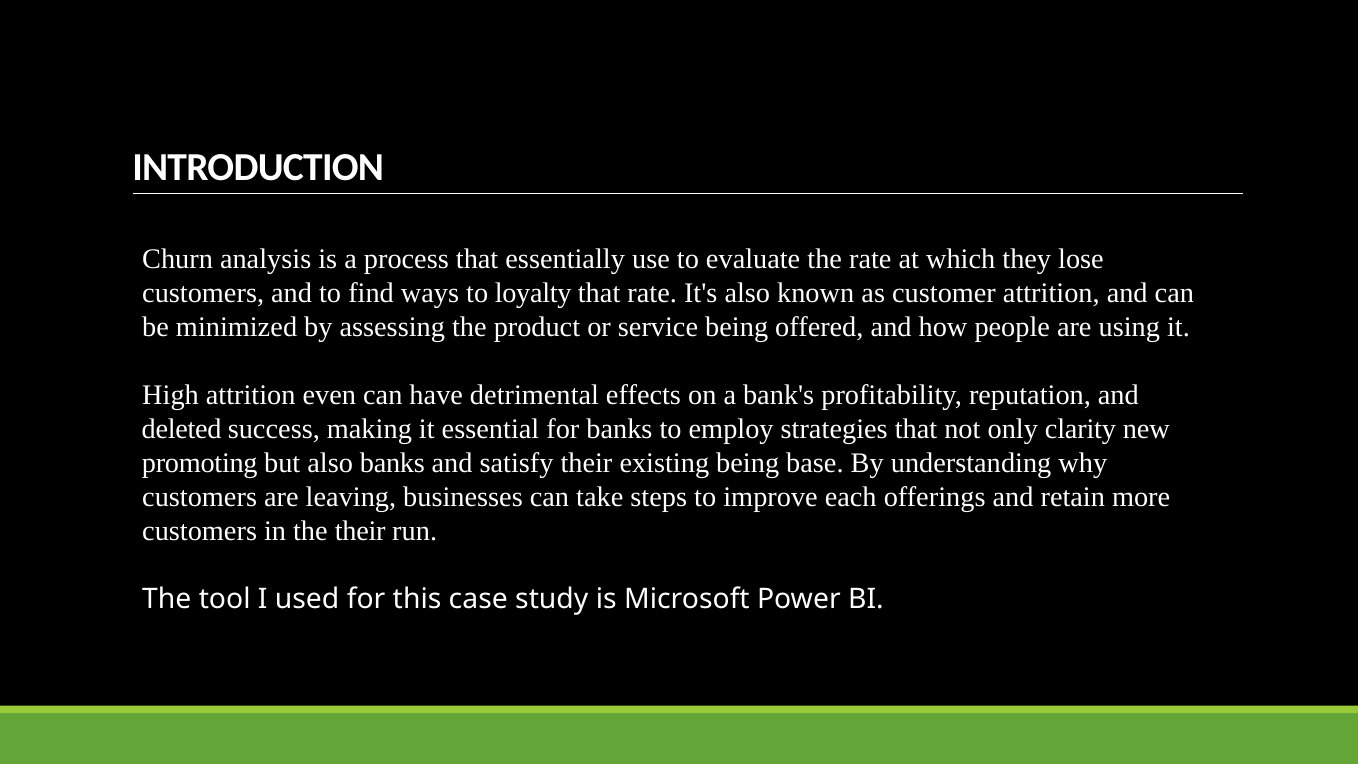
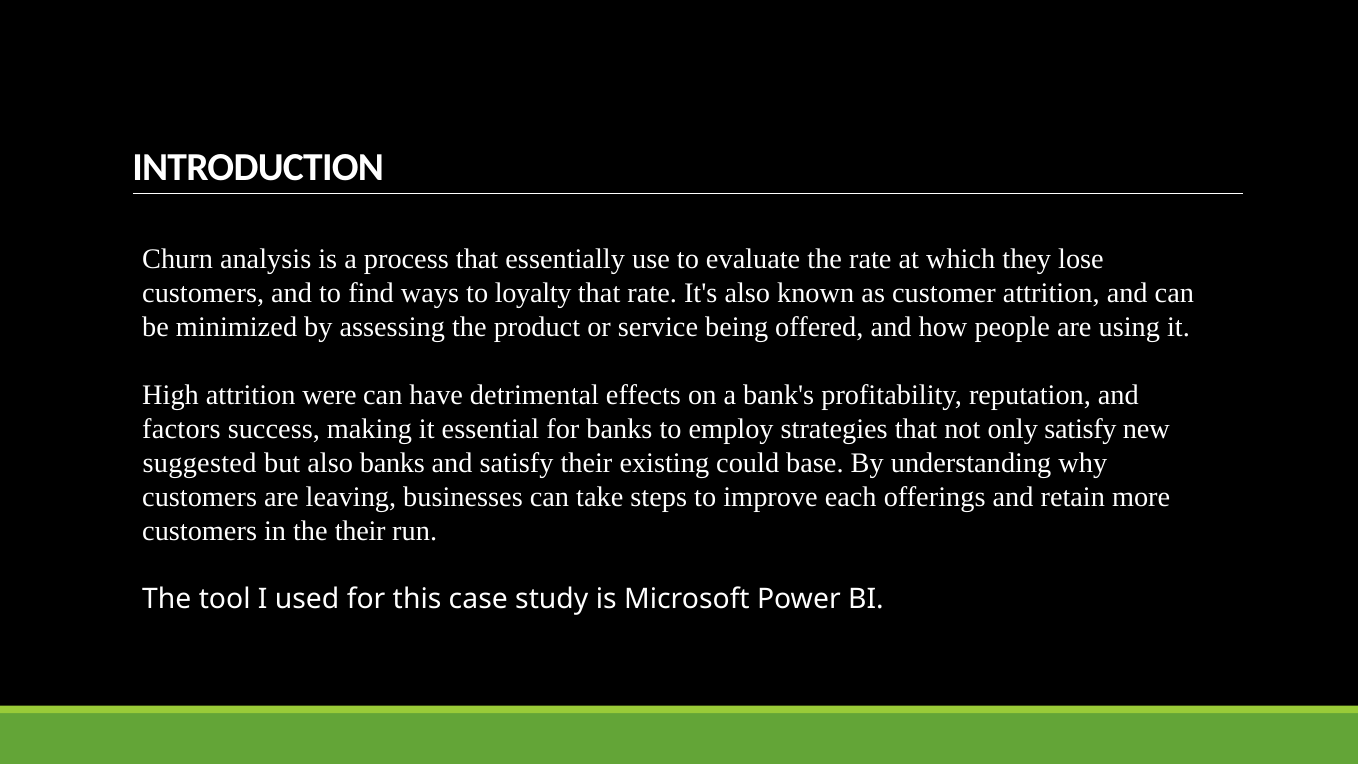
even: even -> were (330, 395)
deleted: deleted -> factors (181, 429)
only clarity: clarity -> satisfy (1081, 429)
promoting: promoting -> suggested (199, 463)
existing being: being -> could (748, 463)
